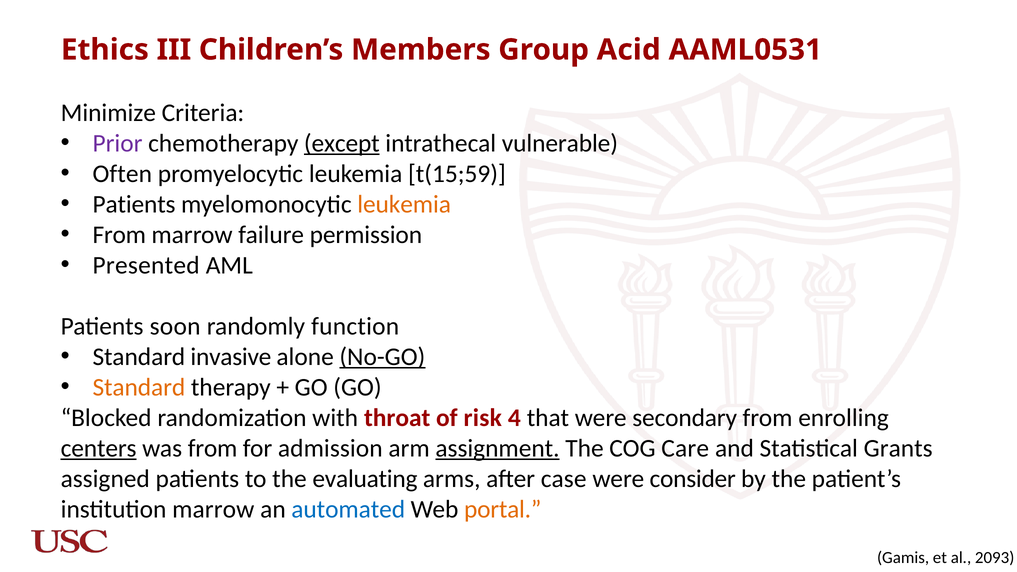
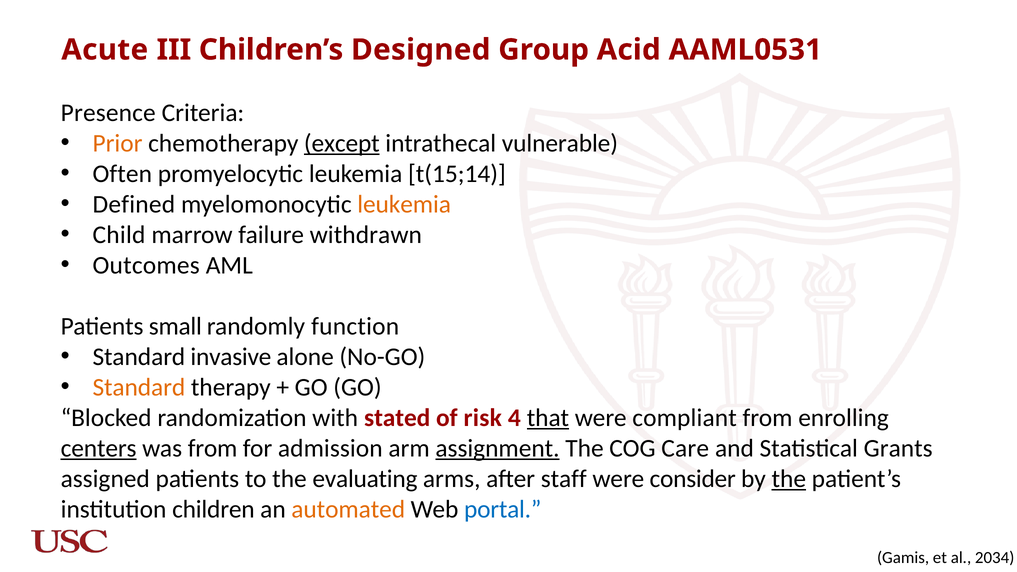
Ethics: Ethics -> Acute (105, 50)
Members: Members -> Designed (421, 50)
Minimize: Minimize -> Presence (108, 113)
Prior colour: purple -> orange (118, 143)
t(15;59: t(15;59 -> t(15;14 (457, 174)
Patients: Patients -> Defined (134, 204)
From: From -> Child (119, 235)
permission: permission -> withdrawn (366, 235)
Presented: Presented -> Outcomes (146, 265)
soon: soon -> small (175, 326)
No-GO underline: present -> none (382, 357)
throat: throat -> stated (397, 418)
that underline: none -> present (548, 418)
secondary: secondary -> compliant (685, 418)
case: case -> staff (564, 479)
the underline: none -> present (789, 479)
institution marrow: marrow -> children (213, 509)
automated colour: blue -> orange (348, 509)
portal colour: orange -> blue (503, 509)
2093: 2093 -> 2034 (995, 558)
